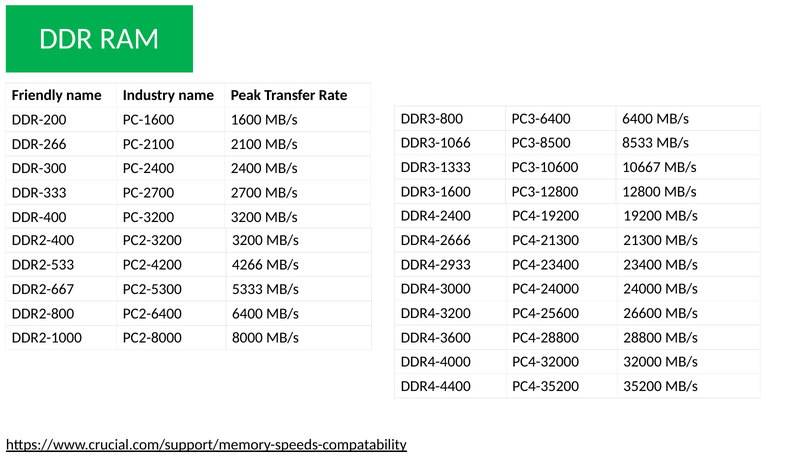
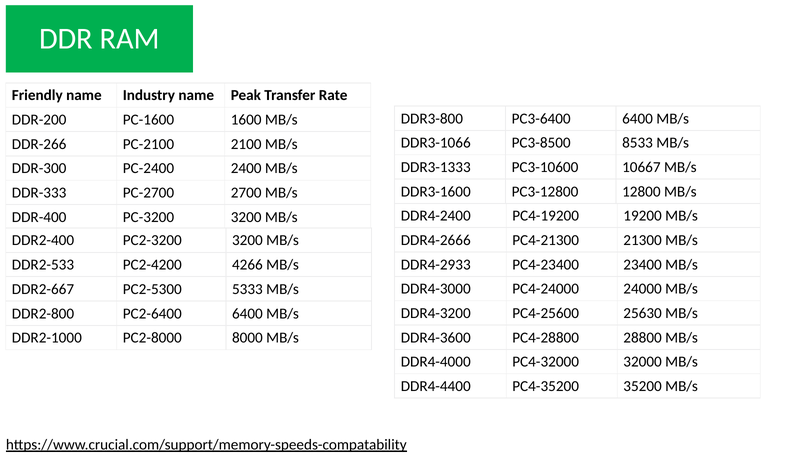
26600: 26600 -> 25630 (643, 313)
